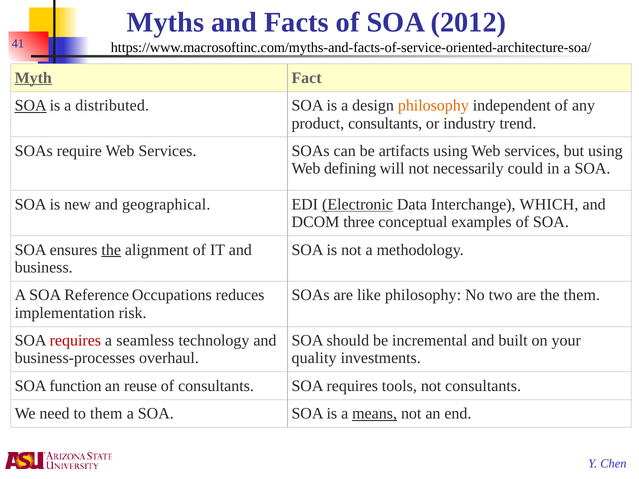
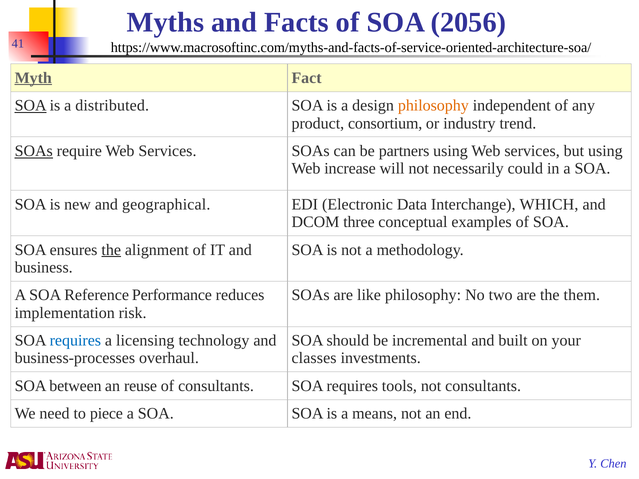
2012: 2012 -> 2056 (468, 22)
product consultants: consultants -> consortium (385, 123)
SOAs underline: none -> present (34, 151)
artifacts: artifacts -> partners (404, 151)
defining: defining -> increase (350, 169)
Electronic underline: present -> none (358, 204)
Occupations: Occupations -> Performance (172, 295)
requires colour: red -> blue (75, 341)
seamless: seamless -> licensing (145, 341)
quality: quality -> classes (314, 358)
function: function -> between (75, 386)
to them: them -> piece (106, 414)
means underline: present -> none (375, 414)
